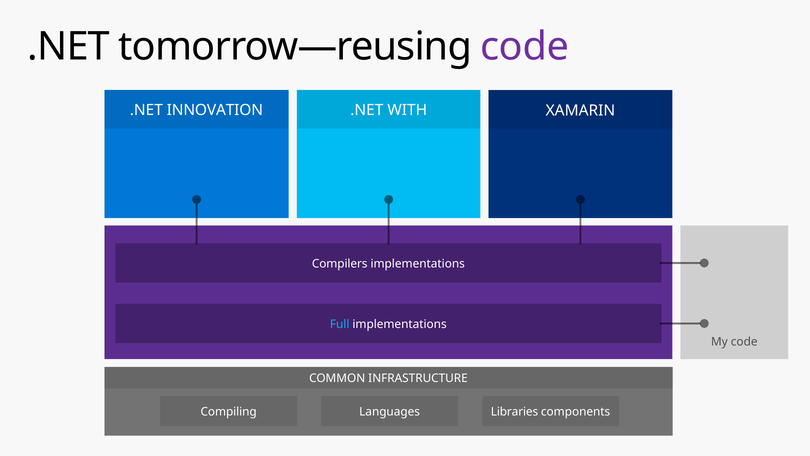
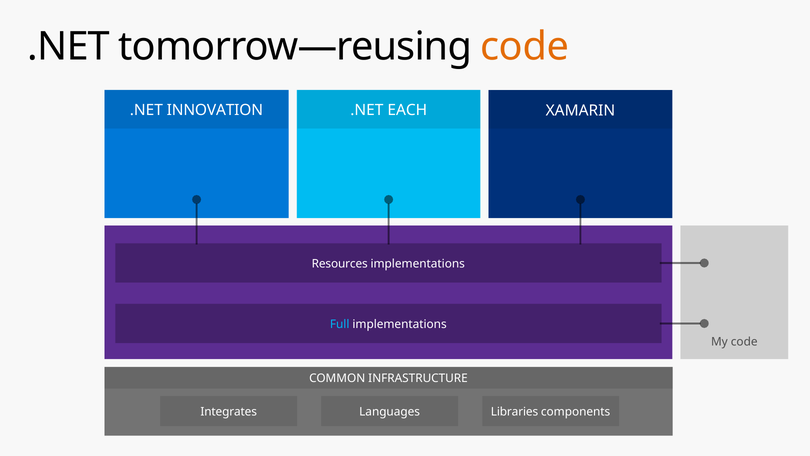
code colour: purple -> orange (525, 46)
WITH: WITH -> EACH (407, 110)
Compilers: Compilers -> Resources (340, 264)
Compiling: Compiling -> Integrates (229, 412)
